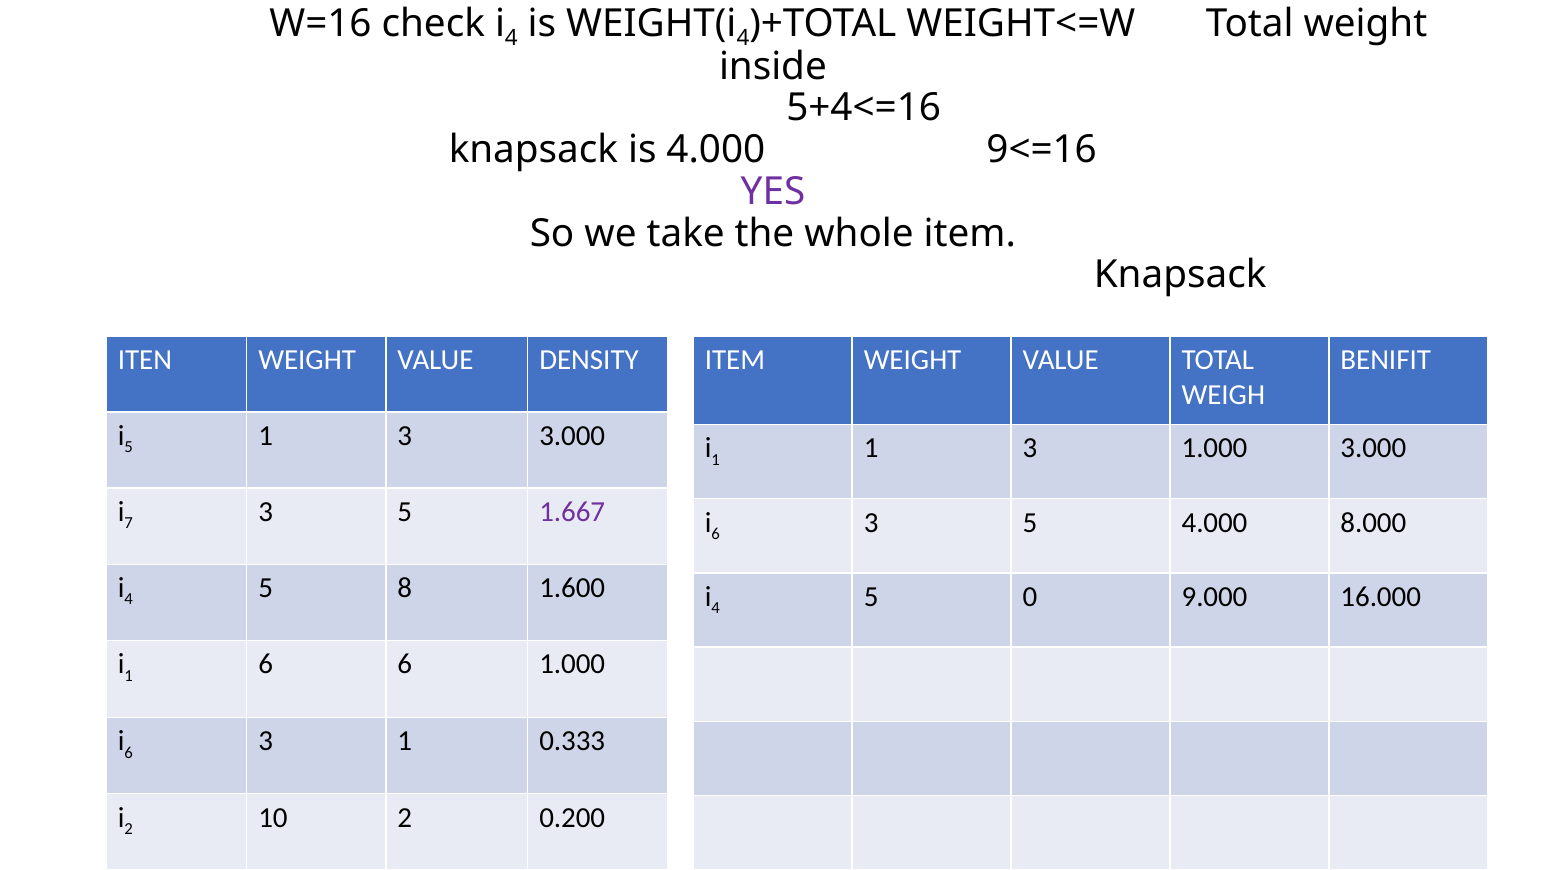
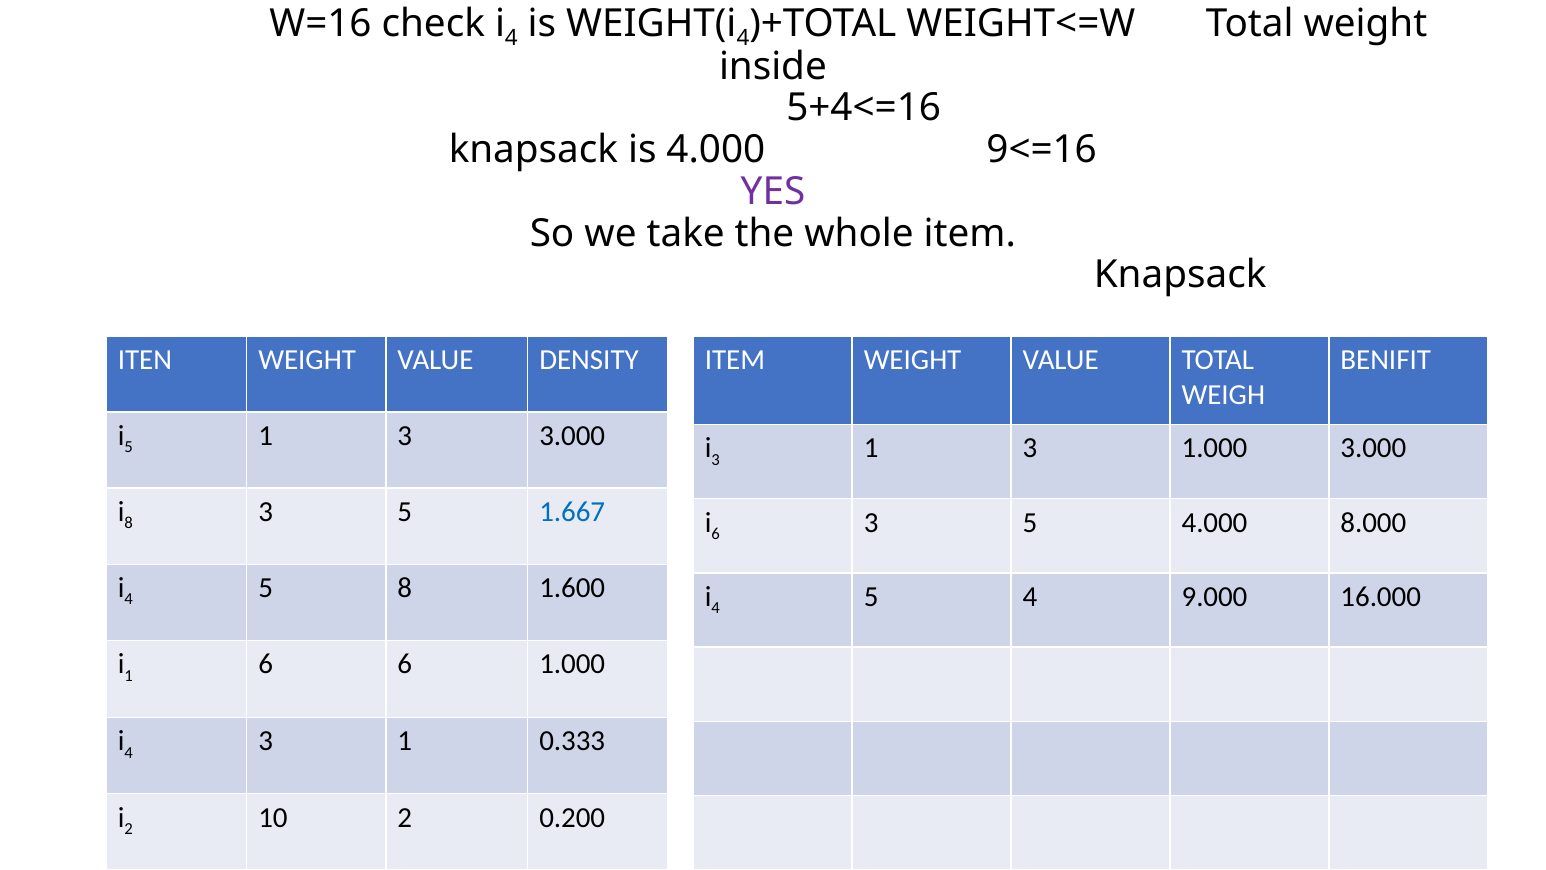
1: 1 -> 3 (716, 459)
7: 7 -> 8 (129, 523)
1.667 colour: purple -> blue (572, 512)
5 0: 0 -> 4 (1030, 597)
6: 6 -> 4 (129, 752)
